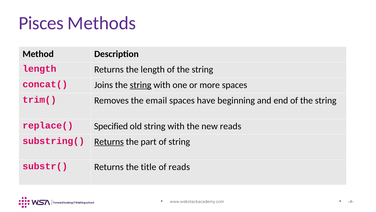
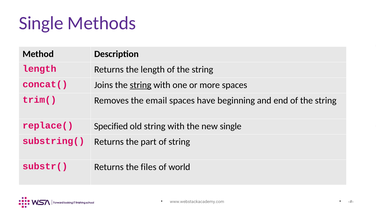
Pisces: Pisces -> Single (41, 23)
new reads: reads -> single (231, 126)
Returns underline: present -> none (109, 141)
title: title -> files (149, 167)
of reads: reads -> world (179, 167)
